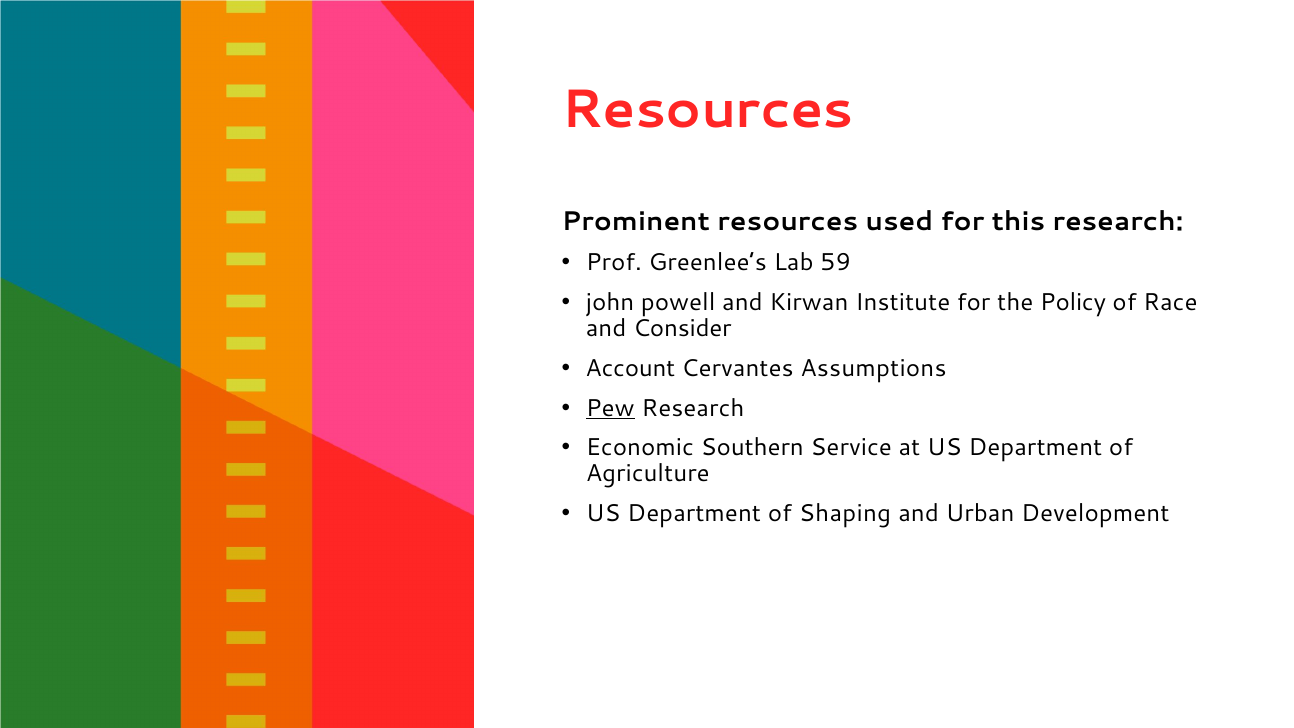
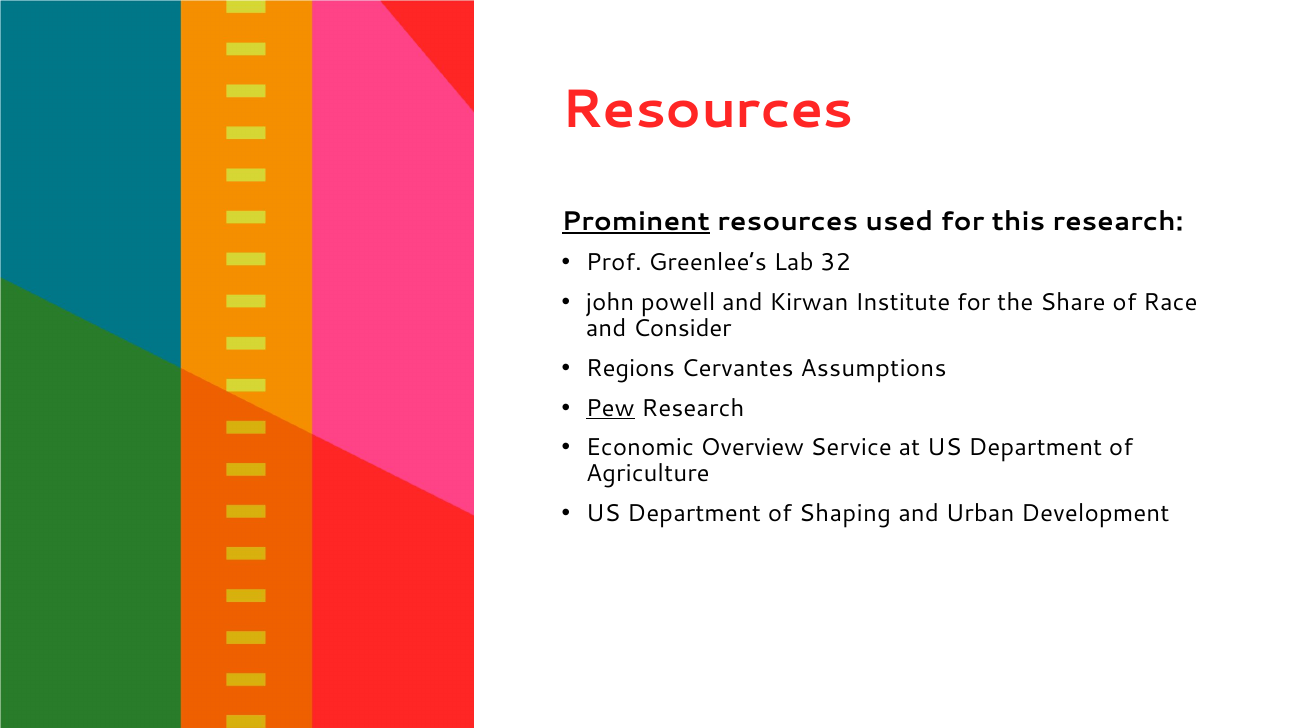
Prominent underline: none -> present (636, 221)
59: 59 -> 32 (836, 263)
Policy: Policy -> Share (1073, 302)
Account: Account -> Regions (630, 368)
Southern: Southern -> Overview (752, 448)
